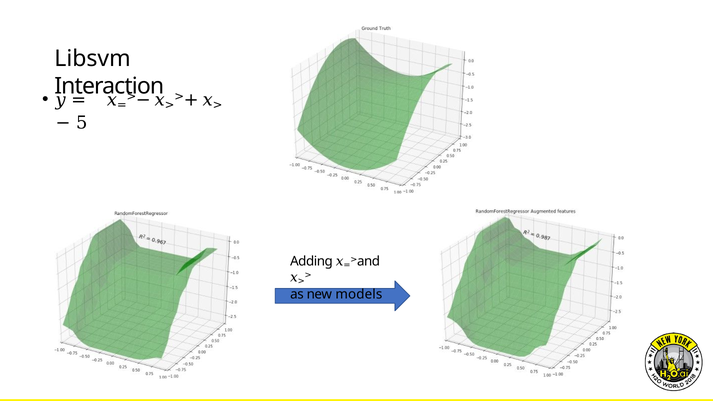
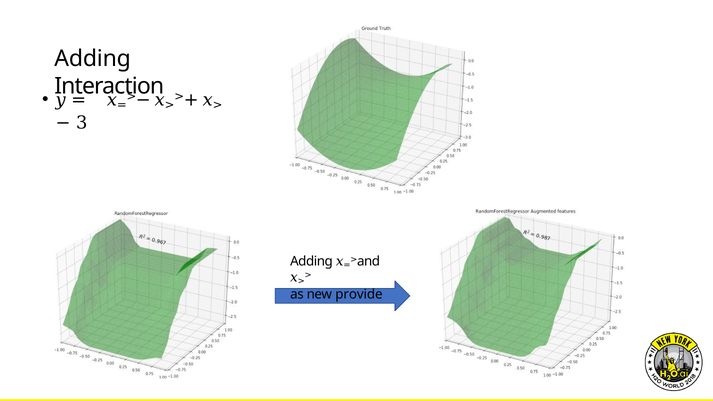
Libsvm: Libsvm -> Adding (93, 59)
5: 5 -> 3 (82, 123)
models: models -> provide (359, 294)
